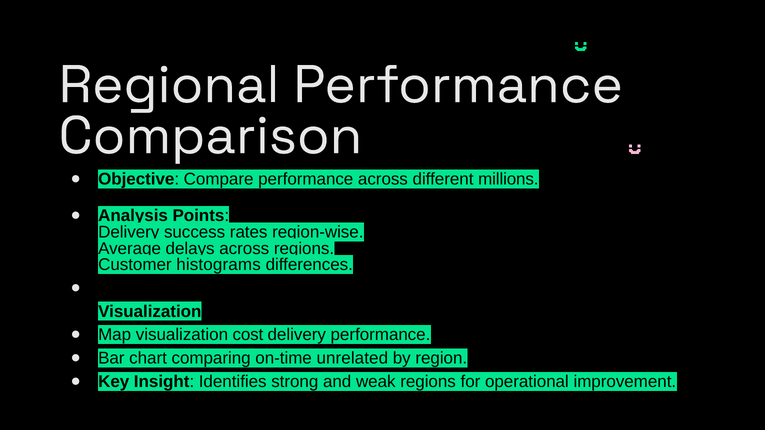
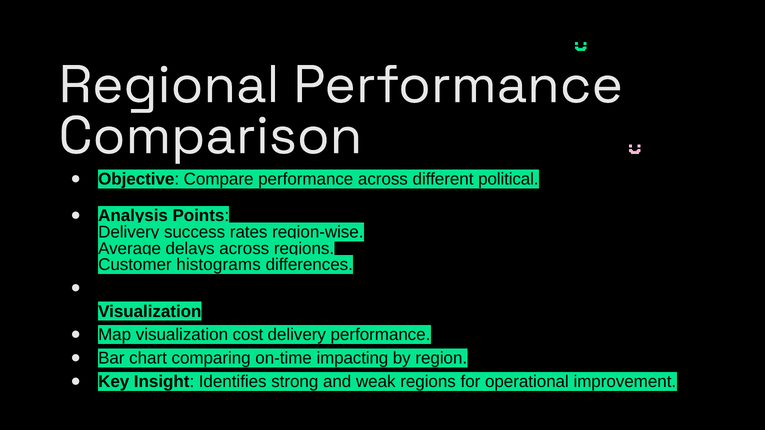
millions: millions -> political (508, 179)
unrelated: unrelated -> impacting (352, 359)
